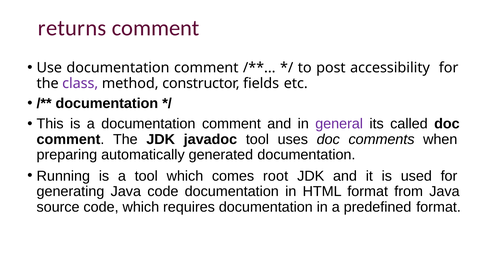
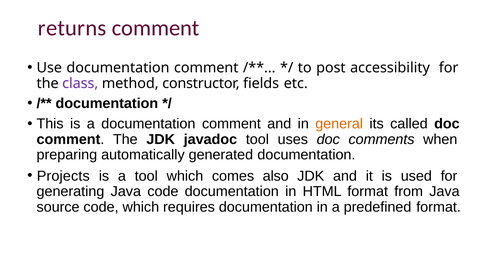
general colour: purple -> orange (339, 124)
Running: Running -> Projects (63, 176)
root: root -> also (276, 176)
